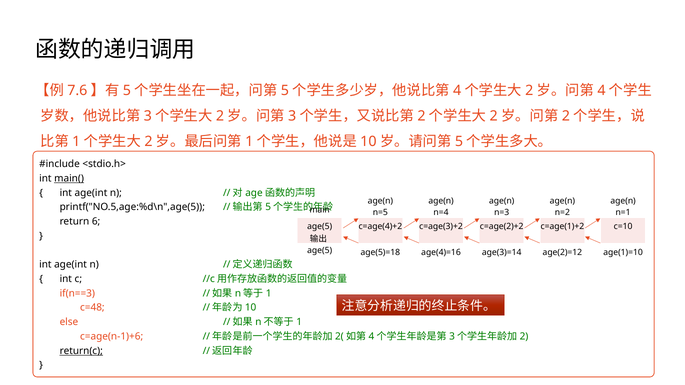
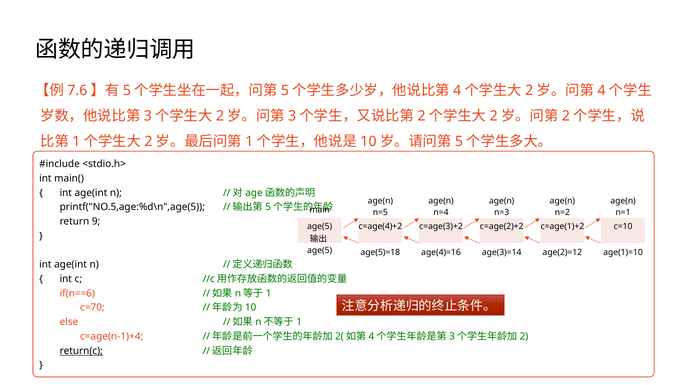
main( underline: present -> none (69, 178)
6: 6 -> 9 (96, 222)
if(n==3: if(n==3 -> if(n==6 (77, 294)
c=48: c=48 -> c=70 (92, 308)
c=age(n-1)+6: c=age(n-1)+6 -> c=age(n-1)+4 (112, 337)
